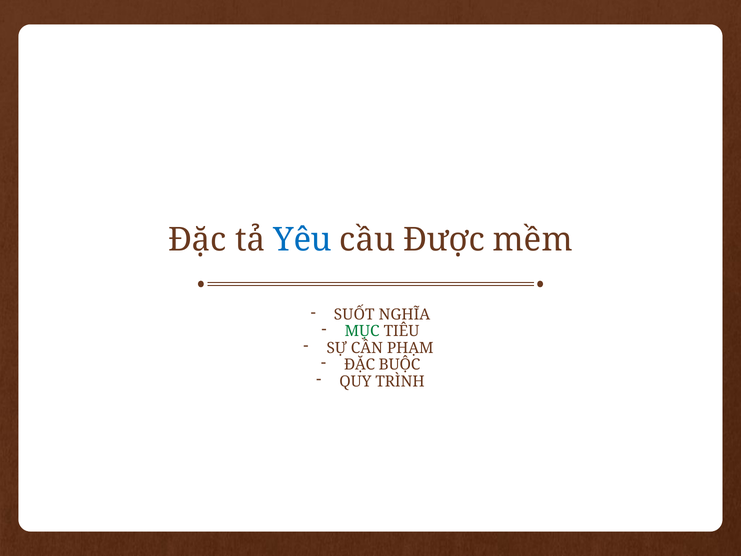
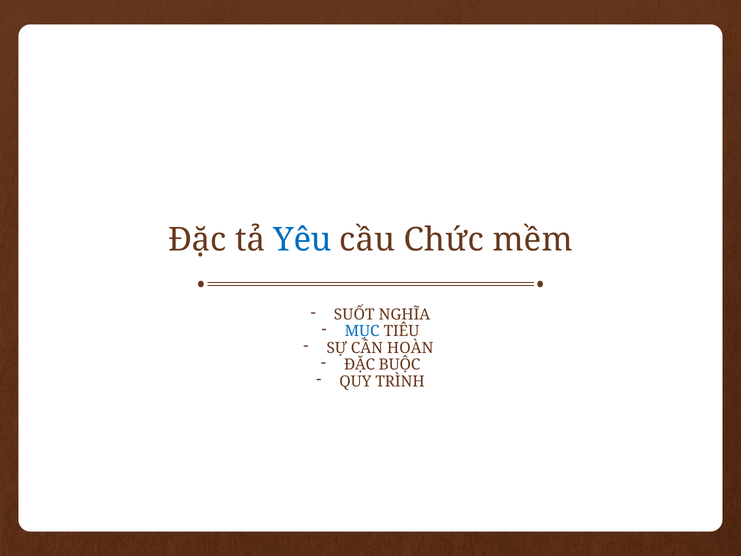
Được: Được -> Chức (444, 240)
MỤC colour: green -> blue (362, 331)
PHẠM: PHẠM -> HOÀN (410, 348)
